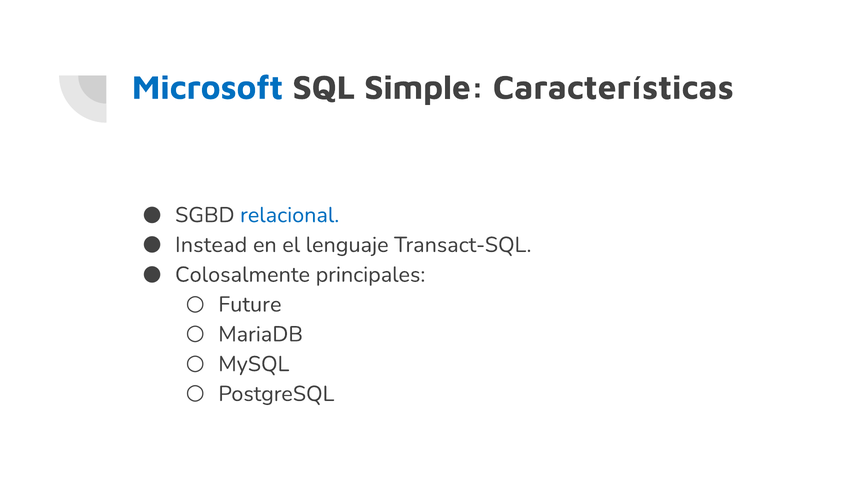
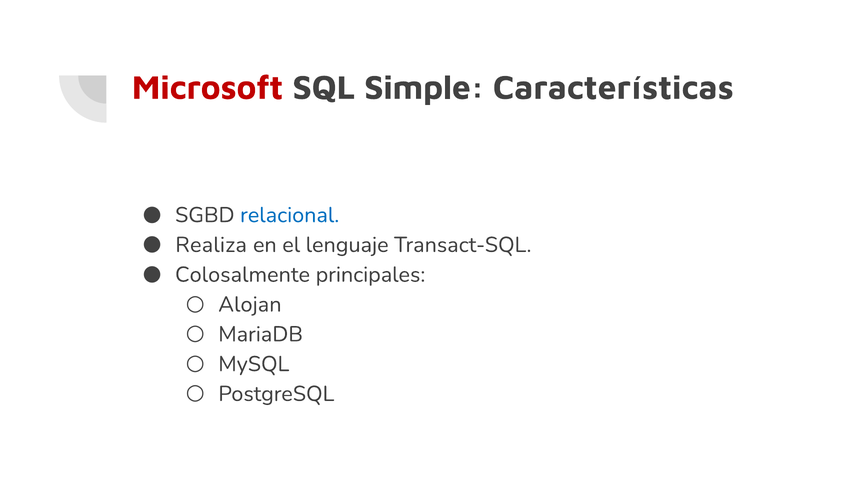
Microsoft colour: blue -> red (208, 88)
Instead: Instead -> Realiza (211, 245)
Future: Future -> Alojan (250, 304)
